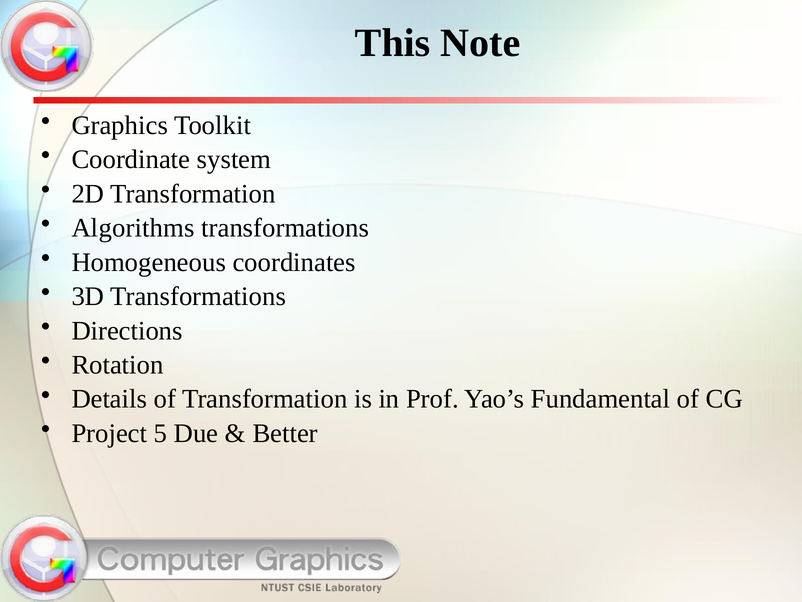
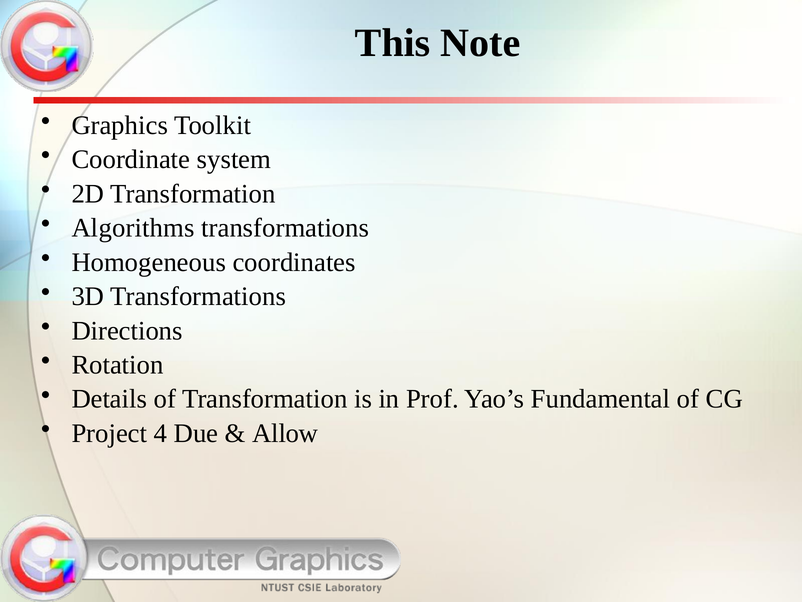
5: 5 -> 4 (160, 433)
Better: Better -> Allow (285, 433)
